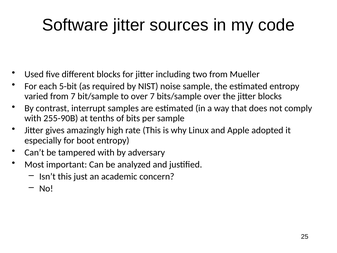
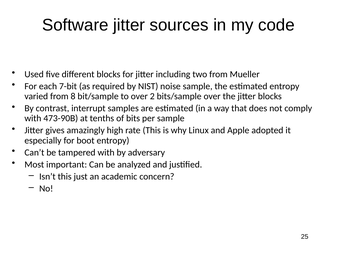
5-bit: 5-bit -> 7-bit (68, 86)
from 7: 7 -> 8 (73, 96)
over 7: 7 -> 2 (152, 96)
255-90B: 255-90B -> 473-90B (61, 118)
